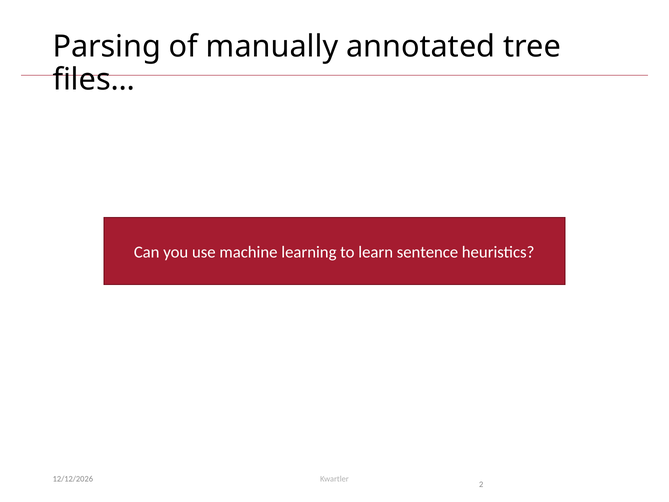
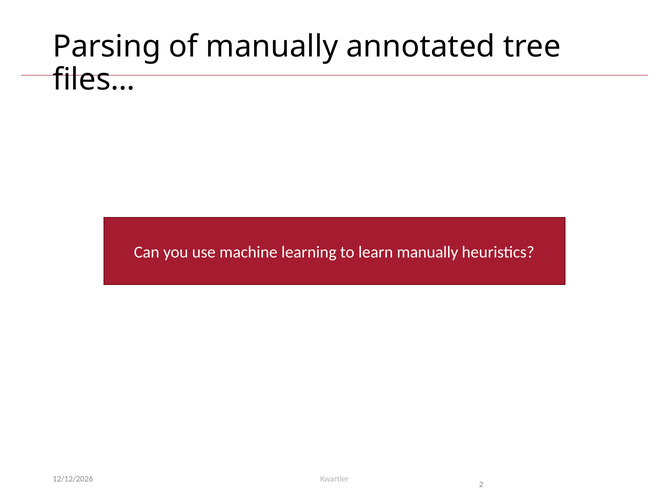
learn sentence: sentence -> manually (428, 252)
